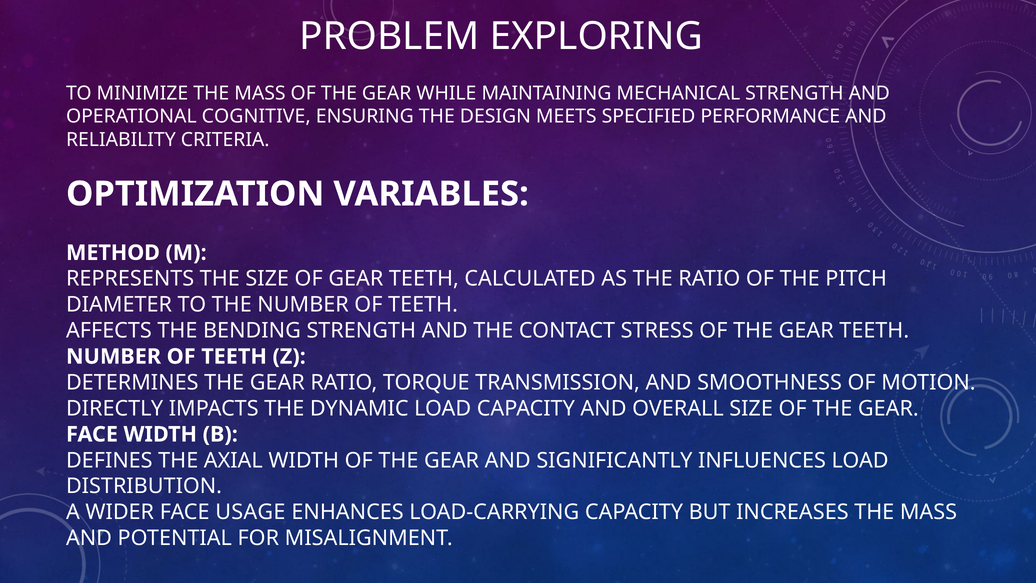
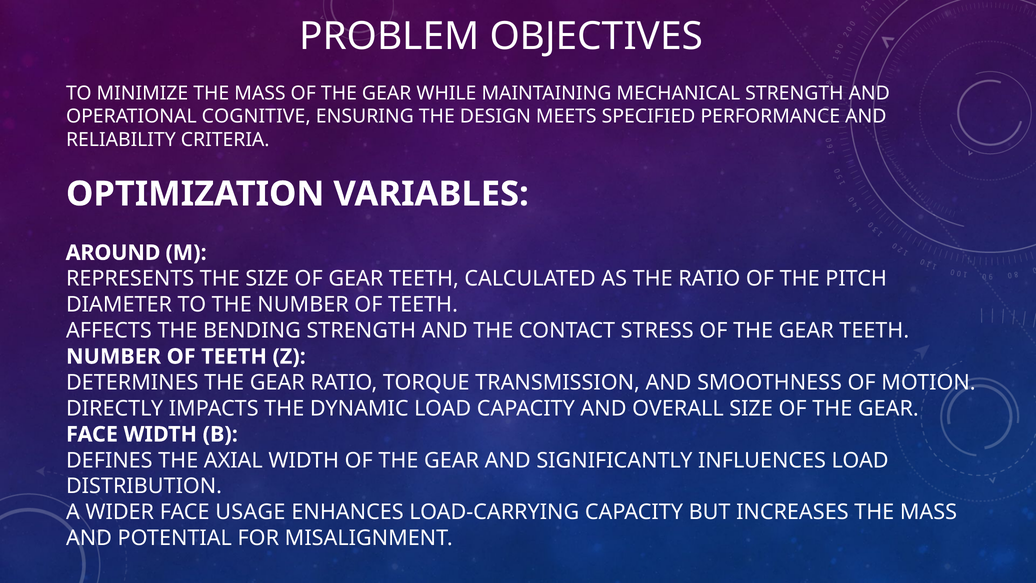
EXPLORING: EXPLORING -> OBJECTIVES (596, 36)
METHOD: METHOD -> AROUND (113, 253)
